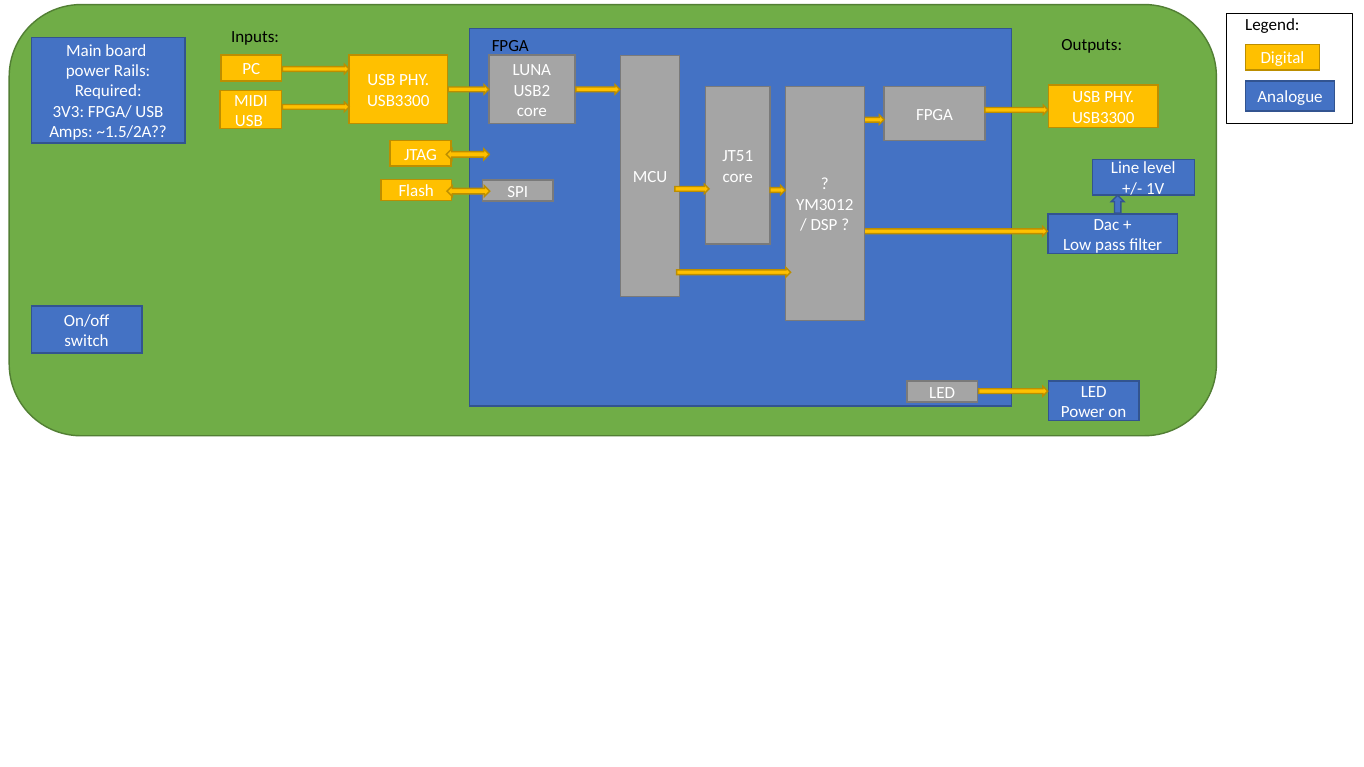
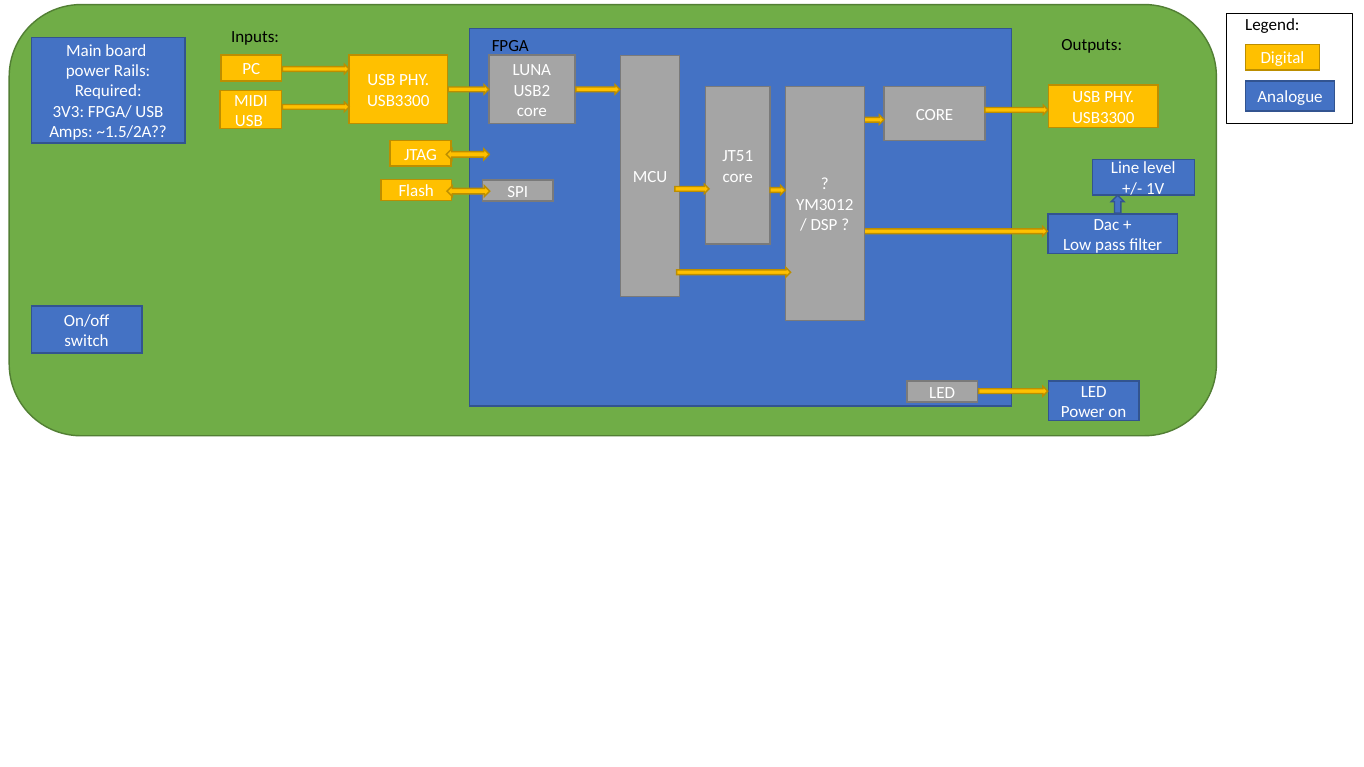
FPGA: FPGA -> CORE (935, 115)
